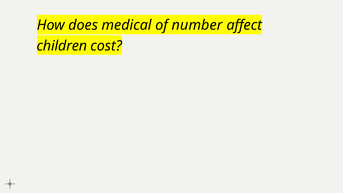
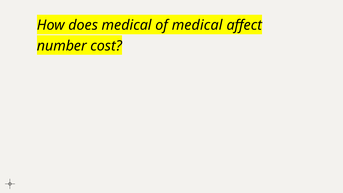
of number: number -> medical (197, 25)
children: children -> number (62, 46)
